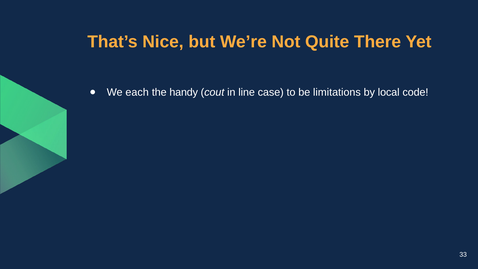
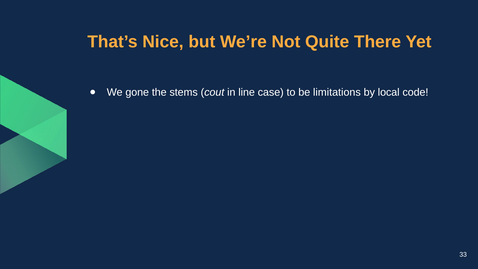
each: each -> gone (137, 92)
handy: handy -> stems (184, 92)
